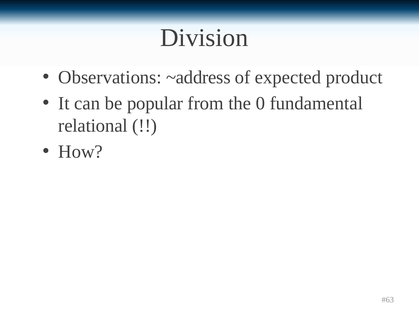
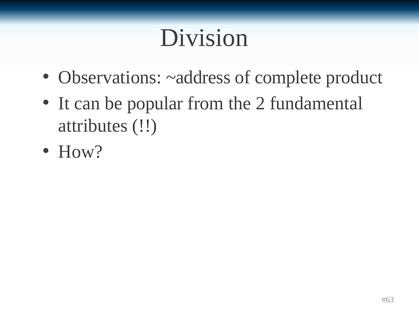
expected: expected -> complete (288, 77)
0: 0 -> 2 (260, 104)
relational: relational -> attributes (93, 126)
